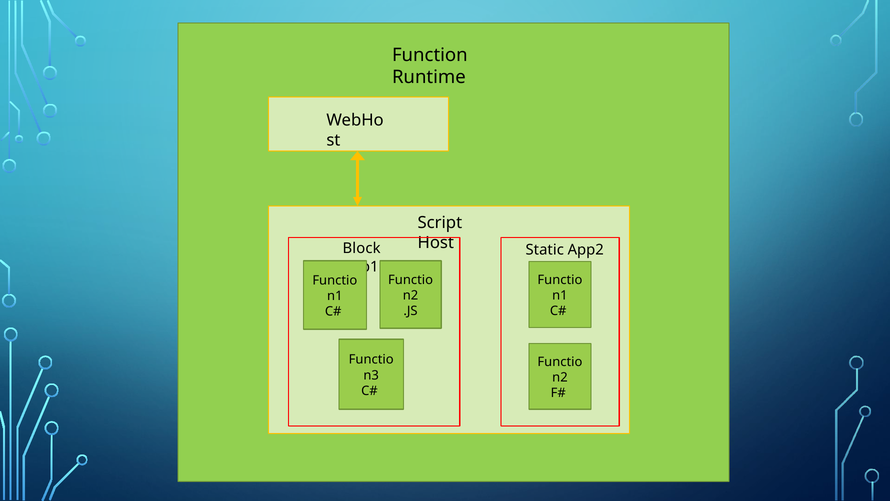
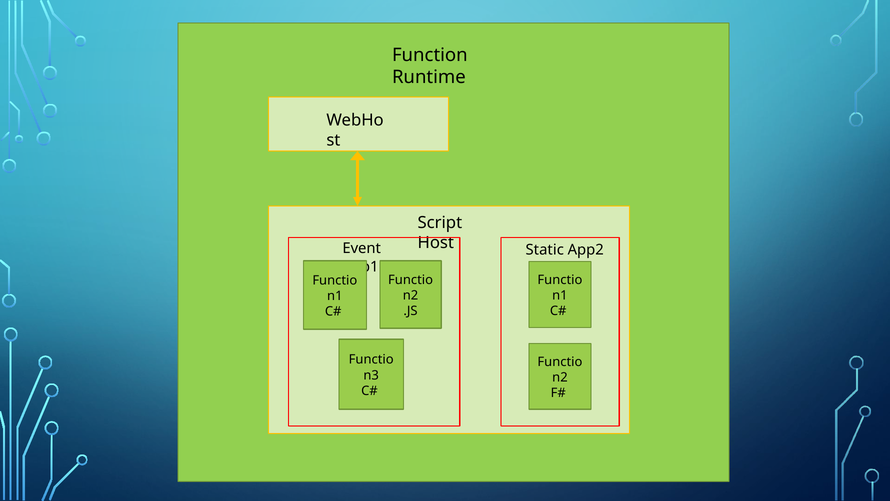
Block: Block -> Event (362, 248)
